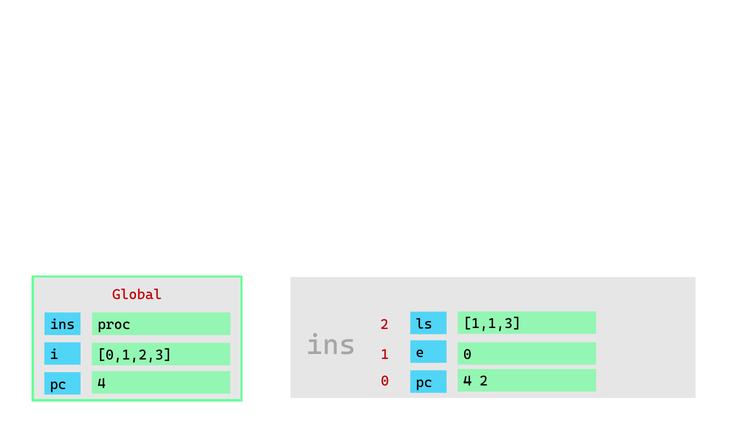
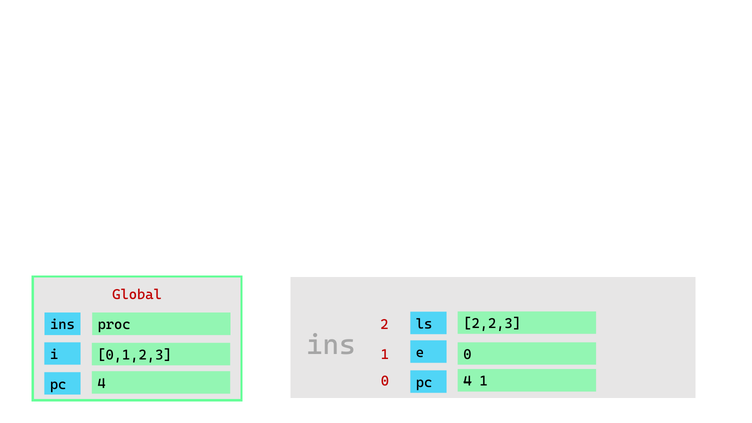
1,1,3: 1,1,3 -> 2,2,3 (492, 324)
4 2: 2 -> 1 (484, 381)
